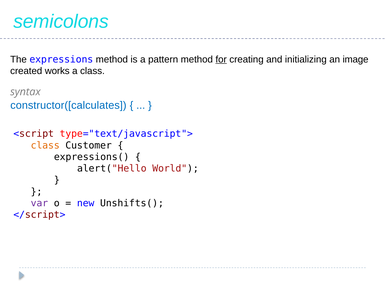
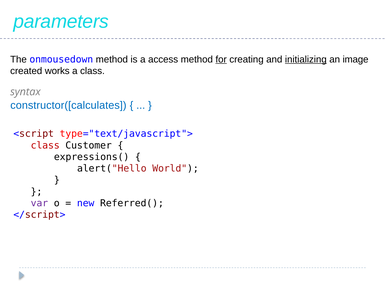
semicolons: semicolons -> parameters (61, 21)
expressions: expressions -> onmousedown (61, 59)
pattern: pattern -> access (163, 59)
initializing underline: none -> present (306, 59)
class colour: orange -> red (45, 145)
Unshifts(: Unshifts( -> Referred( (132, 203)
